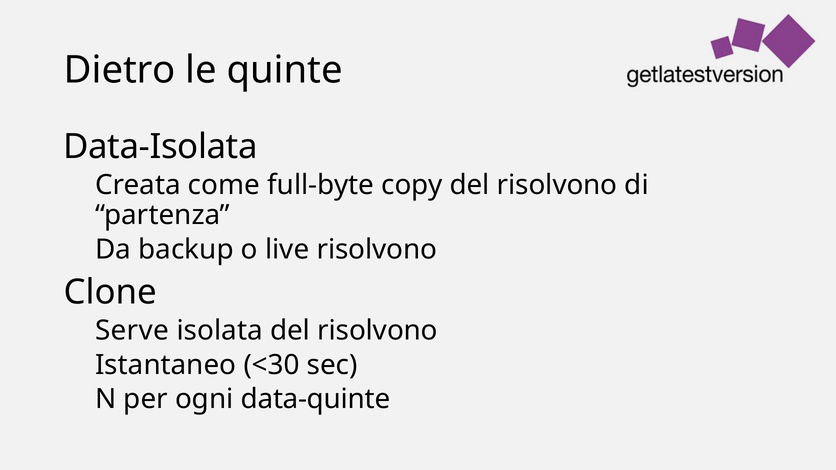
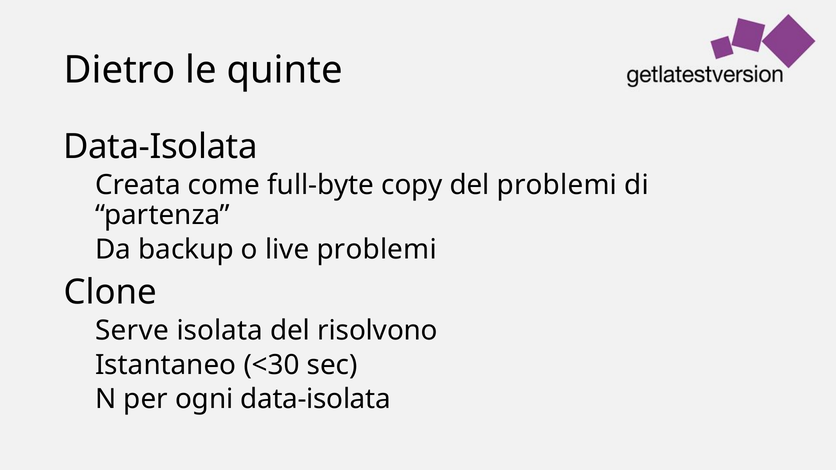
copy del risolvono: risolvono -> problemi (557, 185)
live risolvono: risolvono -> problemi (377, 250)
ogni data-quinte: data-quinte -> data-isolata (316, 399)
